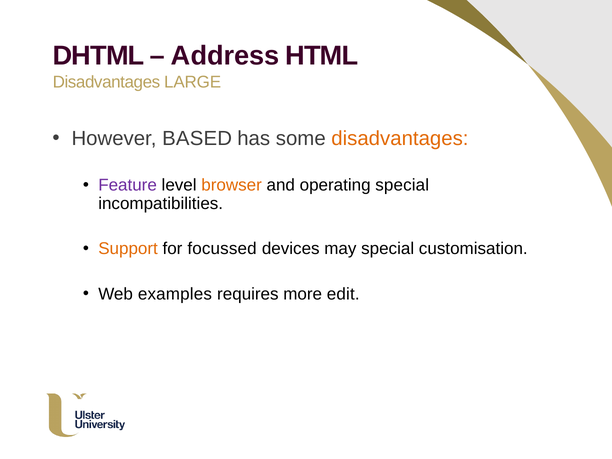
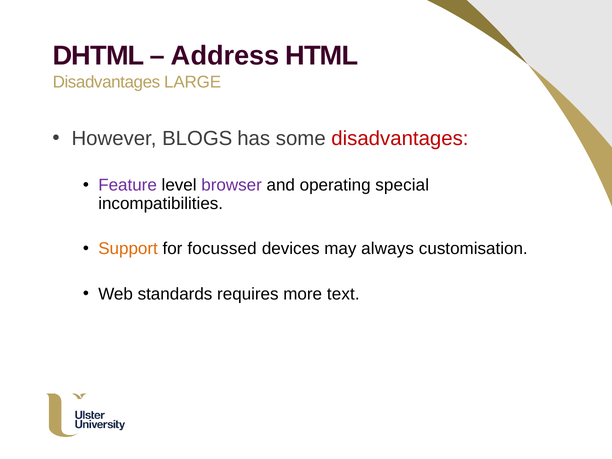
BASED: BASED -> BLOGS (197, 138)
disadvantages colour: orange -> red (400, 138)
browser colour: orange -> purple (232, 185)
may special: special -> always (388, 249)
examples: examples -> standards (175, 294)
edit: edit -> text (343, 294)
